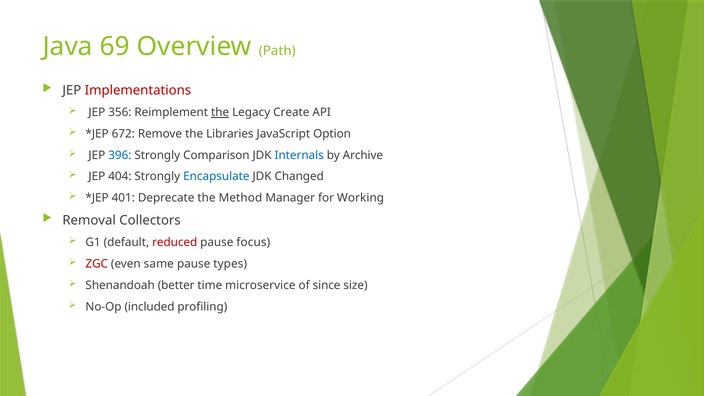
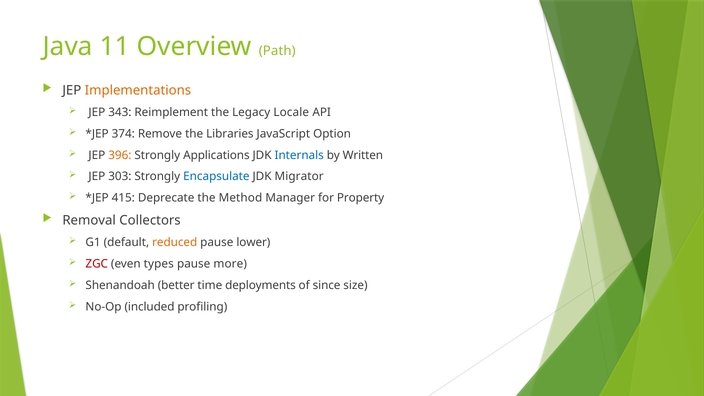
69: 69 -> 11 (115, 46)
Implementations colour: red -> orange (138, 90)
356: 356 -> 343 (120, 112)
the underline: present -> none (220, 112)
Create: Create -> Locale (291, 112)
672: 672 -> 374 (123, 134)
396 colour: blue -> orange (120, 155)
Comparison: Comparison -> Applications (216, 155)
Archive: Archive -> Written (363, 155)
404: 404 -> 303 (120, 177)
Changed: Changed -> Migrator (299, 177)
401: 401 -> 415 (123, 198)
Working: Working -> Property (361, 198)
reduced colour: red -> orange (175, 243)
focus: focus -> lower (253, 243)
same: same -> types (159, 264)
types: types -> more (230, 264)
microservice: microservice -> deployments (260, 285)
